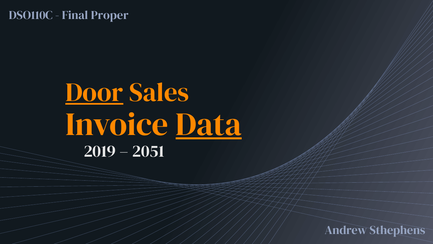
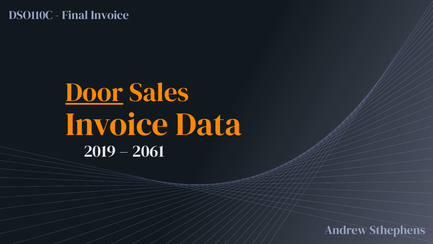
Final Proper: Proper -> Invoice (110, 15)
Data underline: present -> none (209, 124)
2051: 2051 -> 2061 (148, 151)
